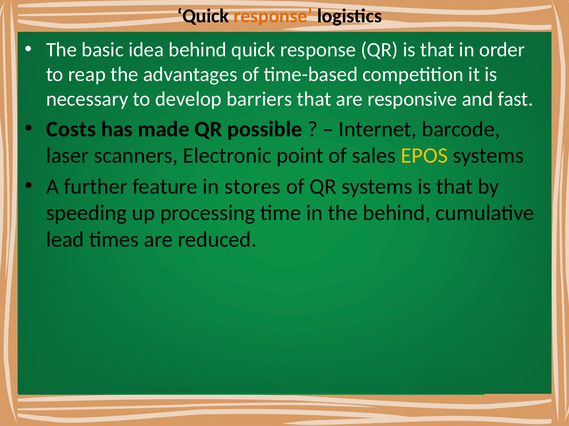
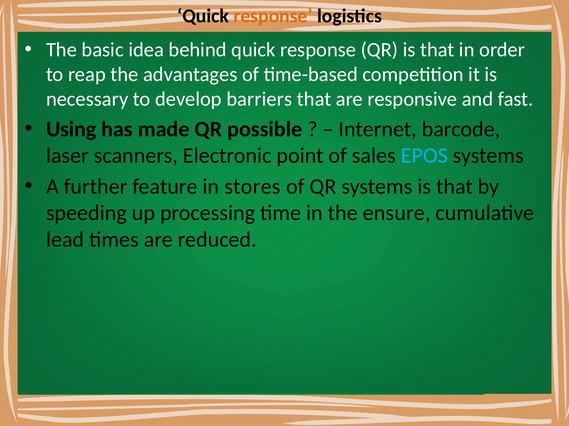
Costs: Costs -> Using (71, 129)
EPOS colour: yellow -> light blue (424, 156)
the behind: behind -> ensure (397, 213)
